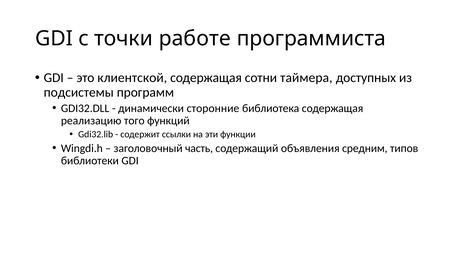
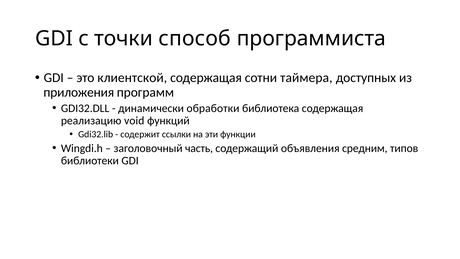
работе: работе -> способ (195, 39)
подсистемы: подсистемы -> приложения (79, 92)
сторонние: сторонние -> обработки (213, 108)
того: того -> void (134, 121)
